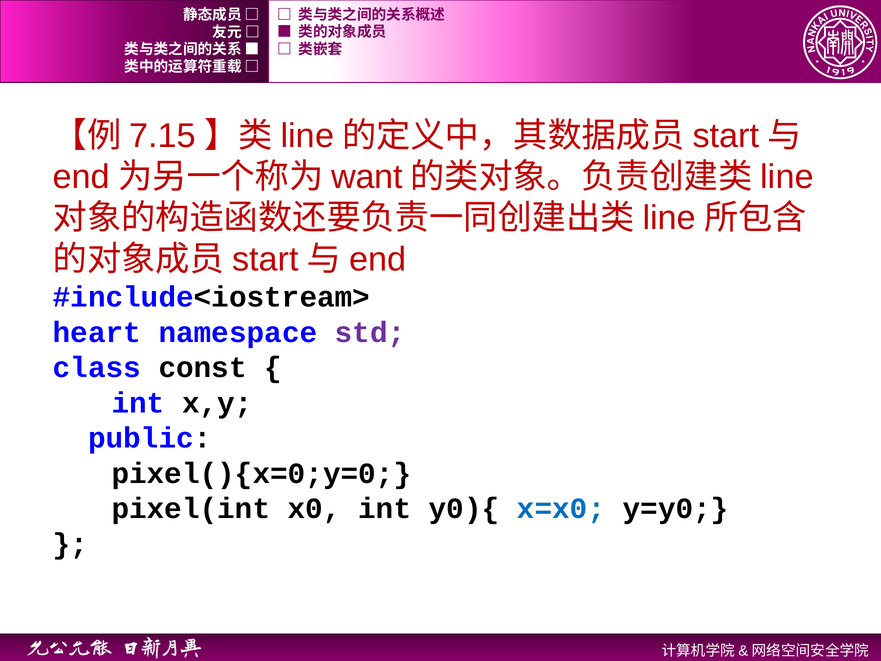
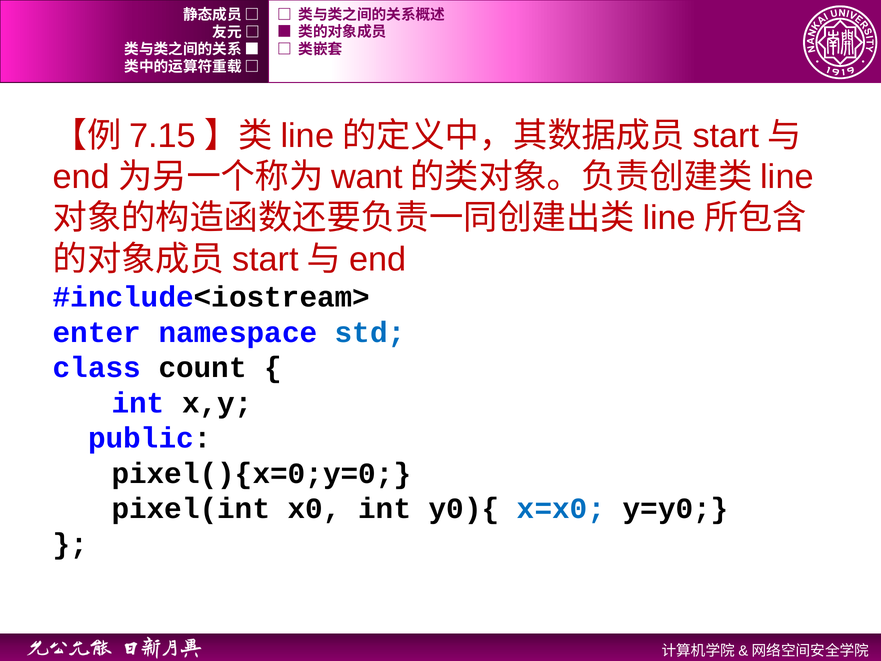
heart: heart -> enter (97, 332)
std colour: purple -> blue (370, 332)
const: const -> count (203, 367)
